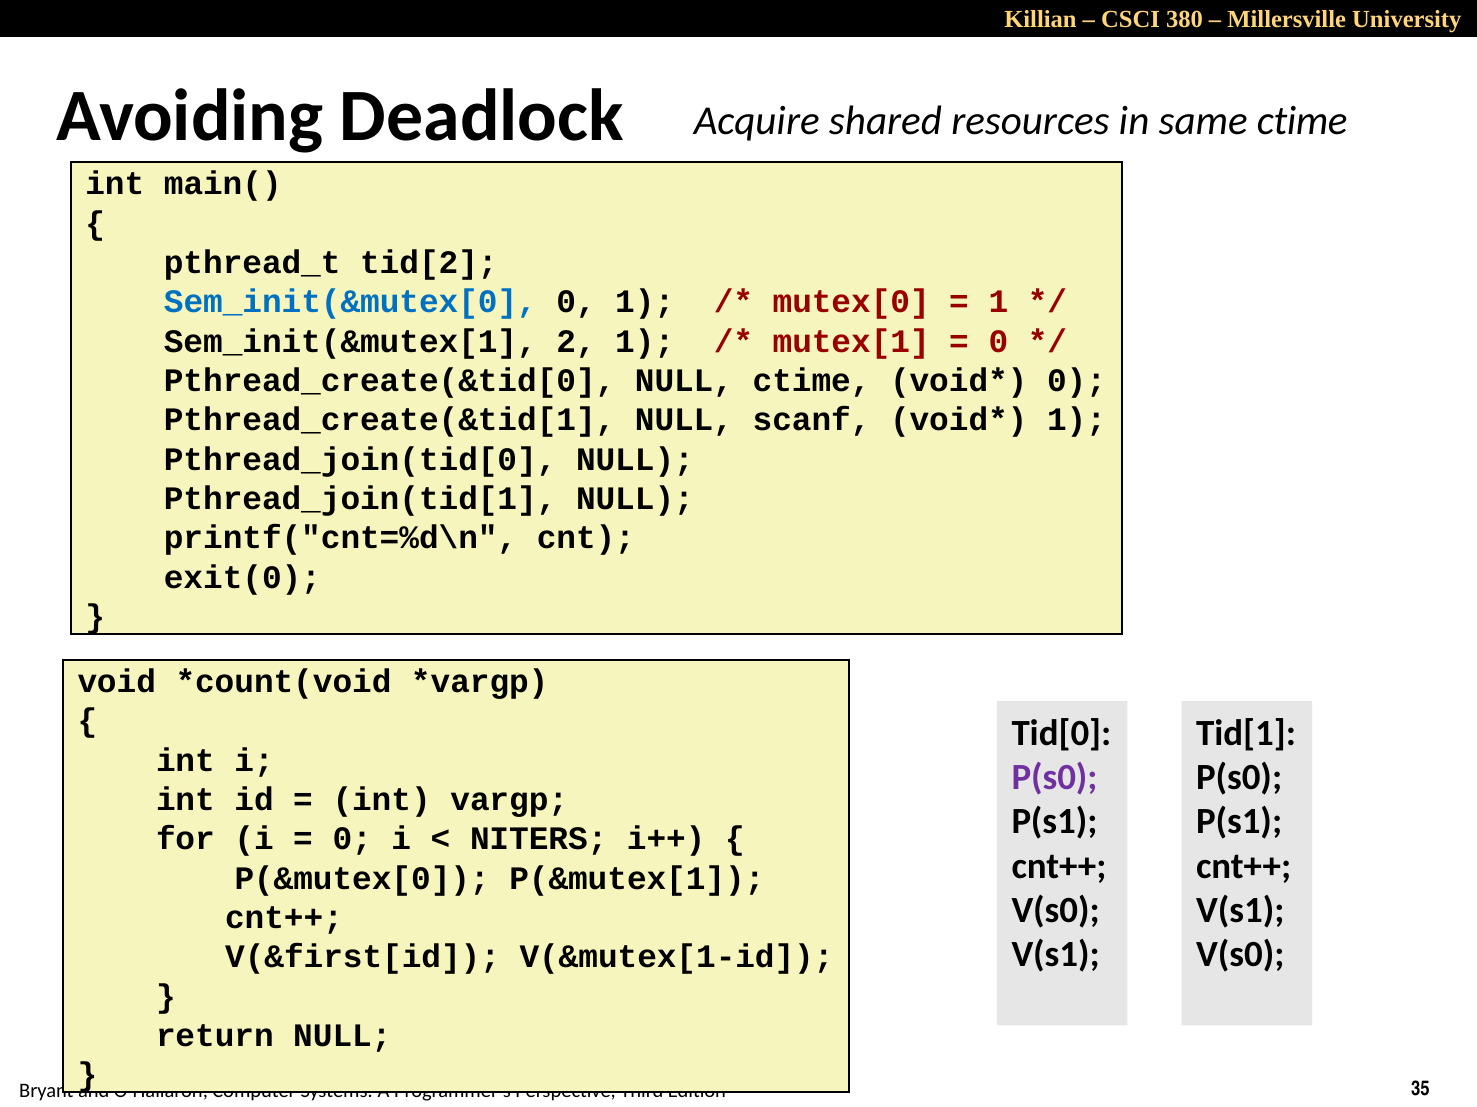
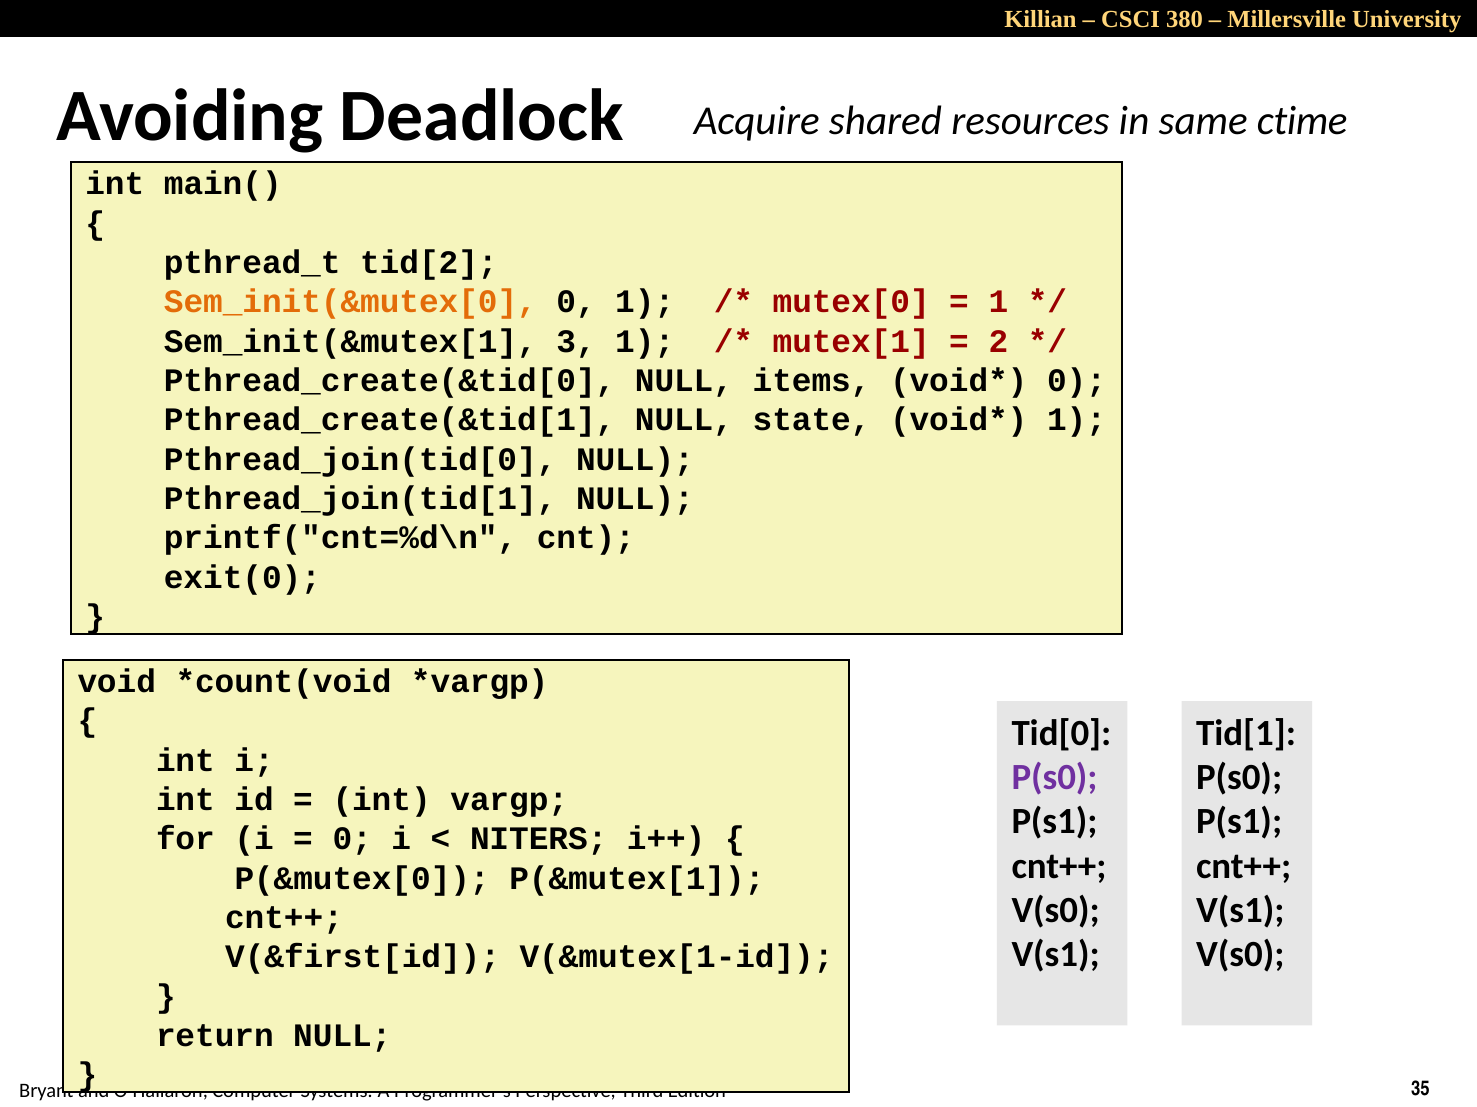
Sem_init(&mutex[0 colour: blue -> orange (350, 302)
2: 2 -> 3 (576, 341)
0: 0 -> 2 (998, 341)
NULL ctime: ctime -> items (812, 381)
scanf: scanf -> state (812, 420)
